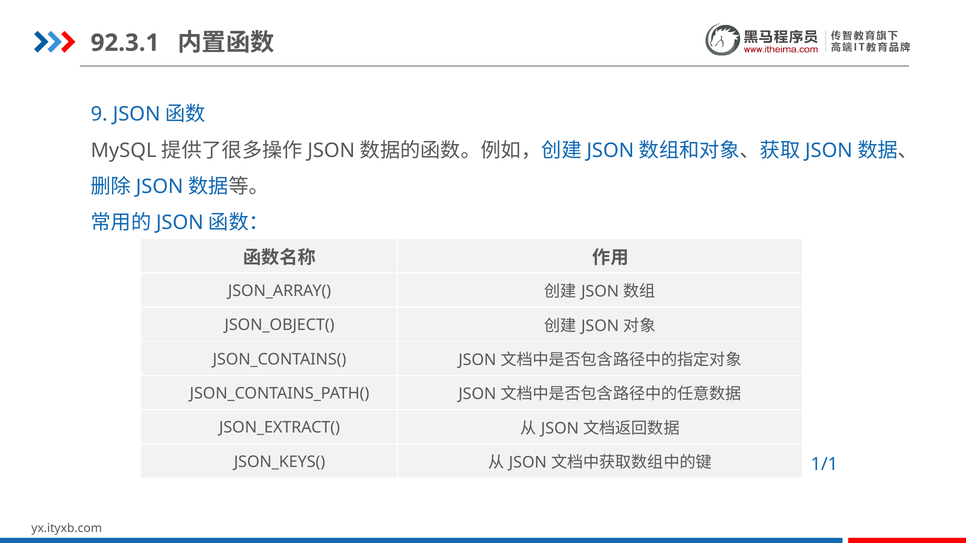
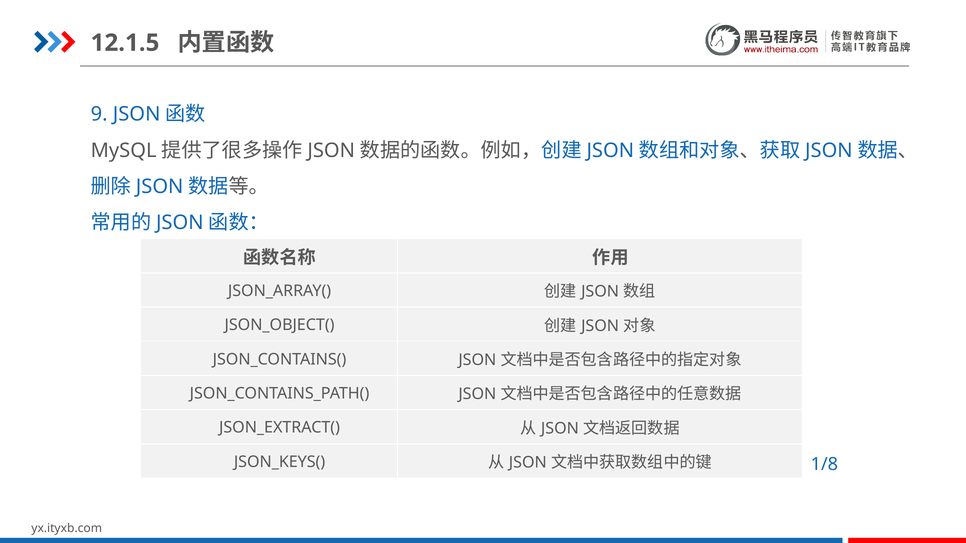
92.3.1: 92.3.1 -> 12.1.5 (125, 43)
1/1: 1/1 -> 1/8 (824, 465)
